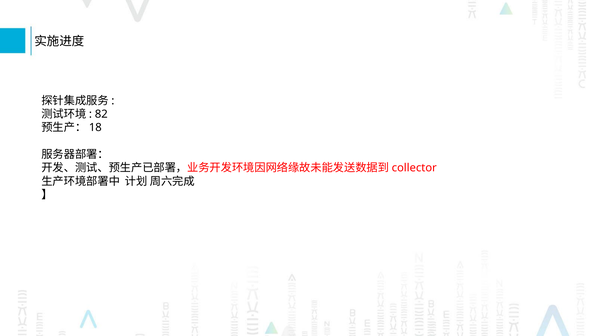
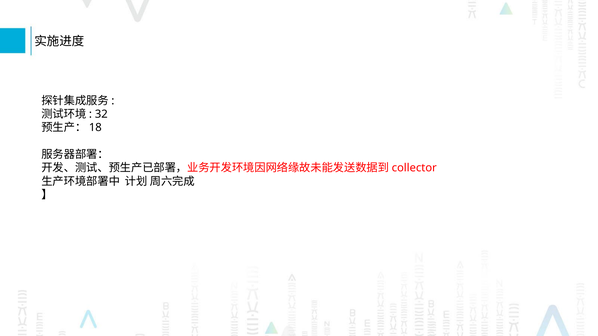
82: 82 -> 32 (101, 114)
